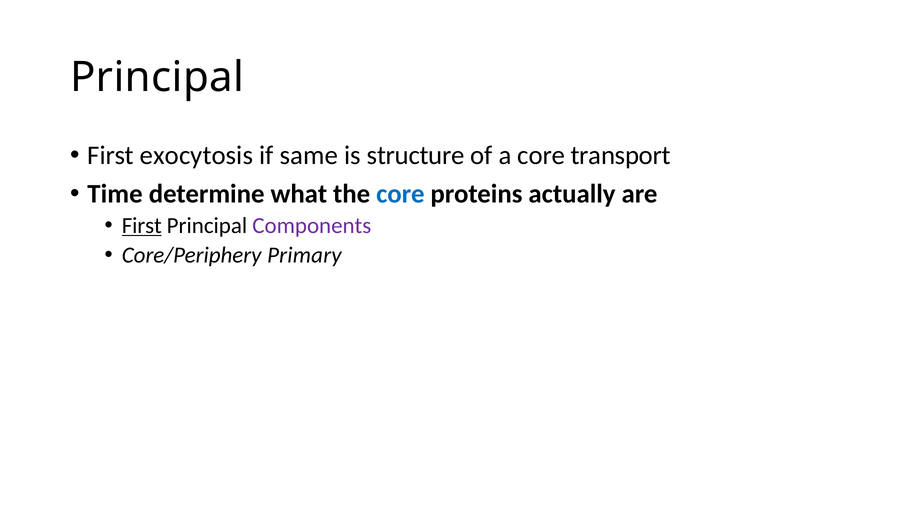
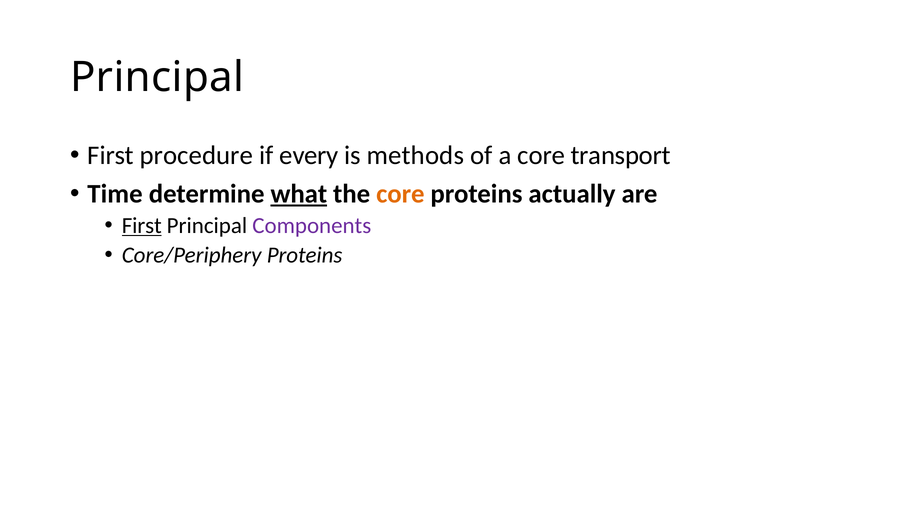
exocytosis: exocytosis -> procedure (196, 155)
same: same -> every (309, 155)
structure: structure -> methods (416, 155)
what underline: none -> present (299, 194)
core colour: blue -> orange (400, 194)
Core/Periphery Primary: Primary -> Proteins (305, 255)
